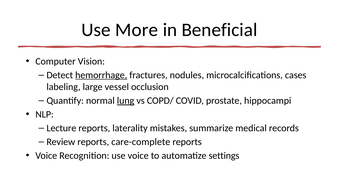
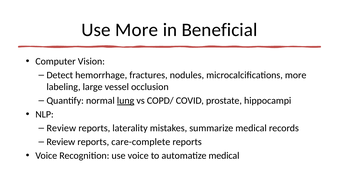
hemorrhage underline: present -> none (101, 75)
microcalcifications cases: cases -> more (296, 75)
Lecture: Lecture -> Review (61, 129)
automatize settings: settings -> medical (224, 156)
